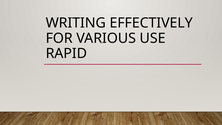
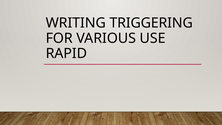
EFFECTIVELY: EFFECTIVELY -> TRIGGERING (151, 23)
